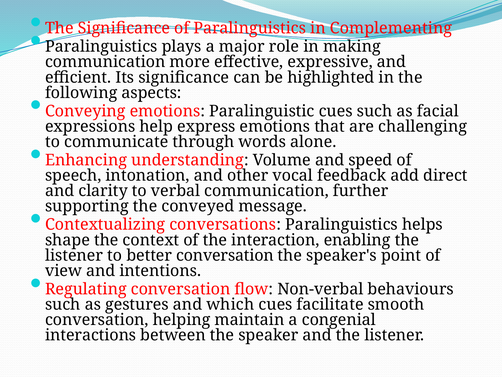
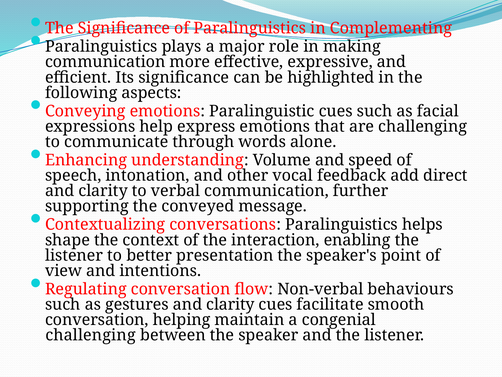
better conversation: conversation -> presentation (225, 255)
gestures and which: which -> clarity (230, 304)
interactions: interactions -> challenging (91, 335)
